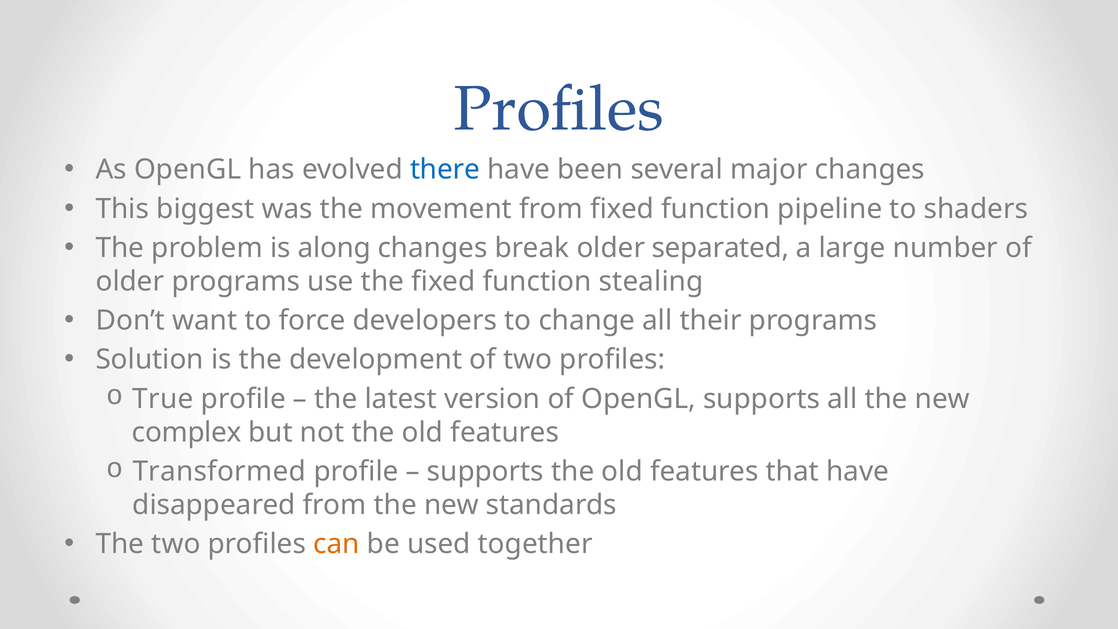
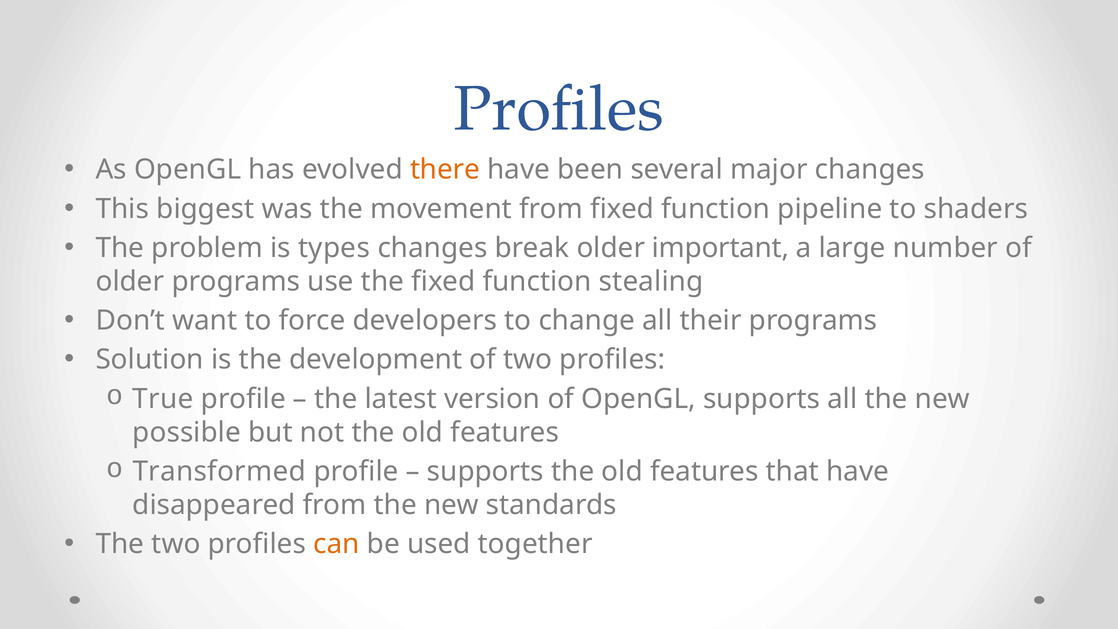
there colour: blue -> orange (445, 170)
along: along -> types (334, 248)
separated: separated -> important (720, 248)
complex: complex -> possible (187, 432)
